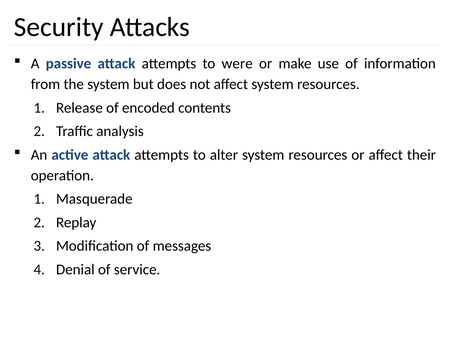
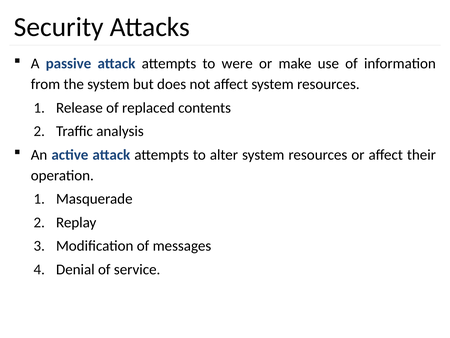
encoded: encoded -> replaced (148, 108)
